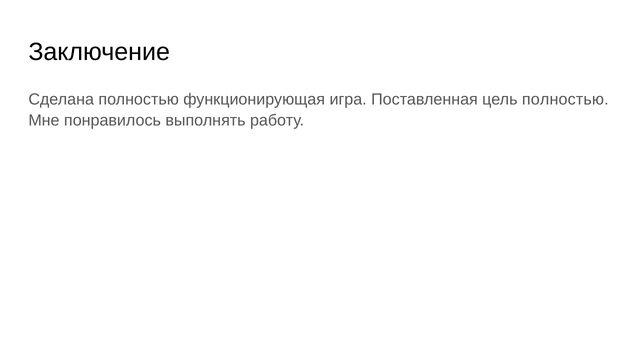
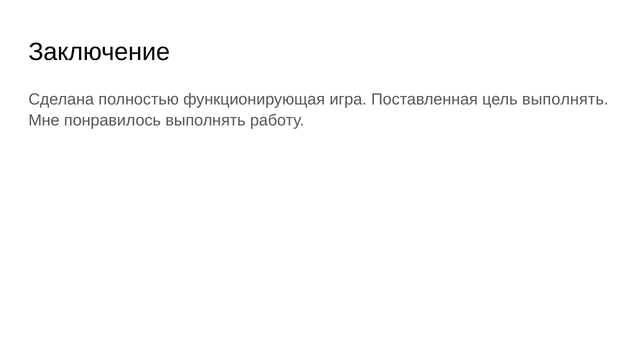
цель полностью: полностью -> выполнять (565, 100)
